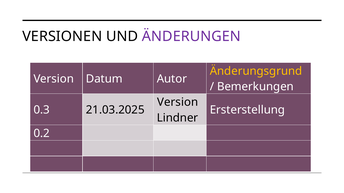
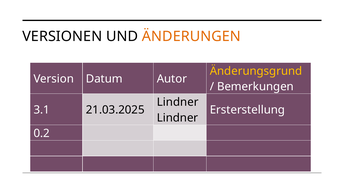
ÄNDERUNGEN colour: purple -> orange (191, 37)
Version: Version -> Lindner (178, 102)
0.3: 0.3 -> 3.1 (42, 110)
